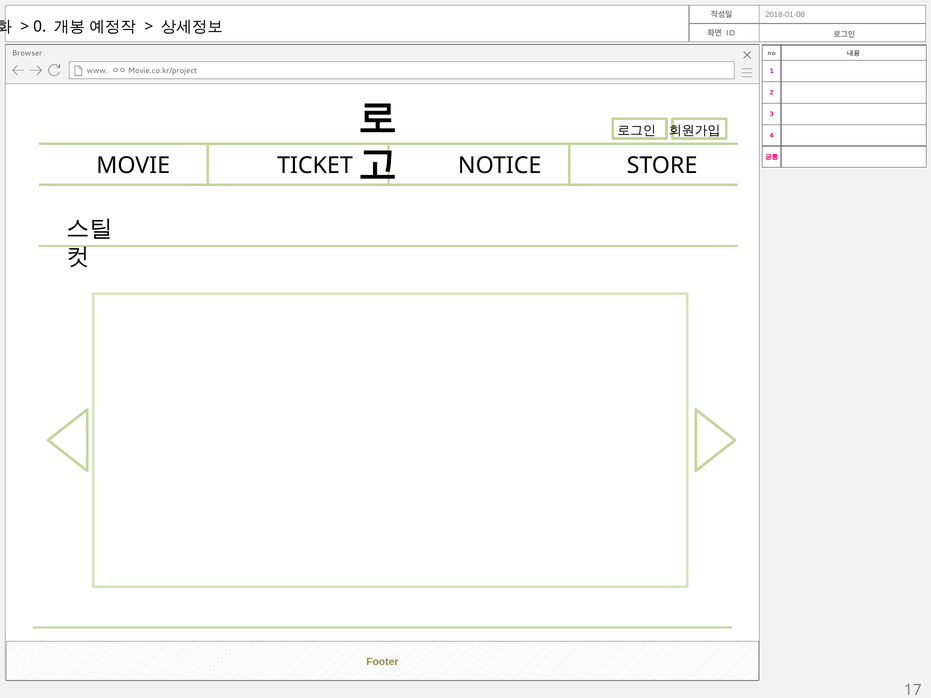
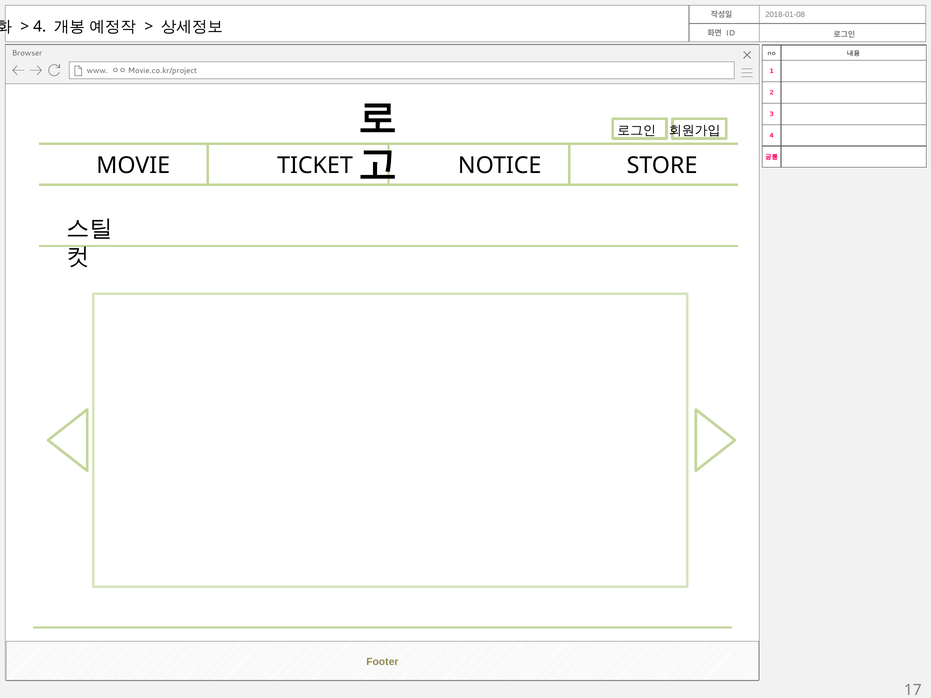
0: 0 -> 4 (40, 27)
